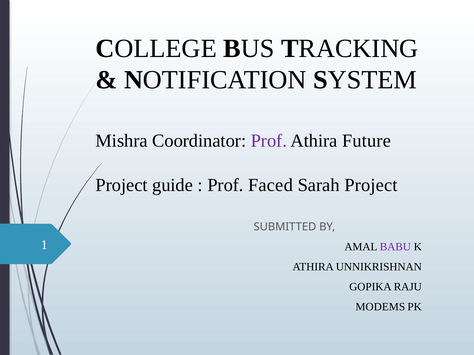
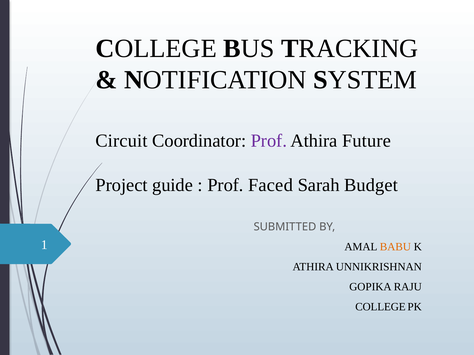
Mishra: Mishra -> Circuit (122, 141)
Sarah Project: Project -> Budget (371, 185)
BABU colour: purple -> orange (395, 247)
MODEMS: MODEMS -> COLLEGE (380, 307)
